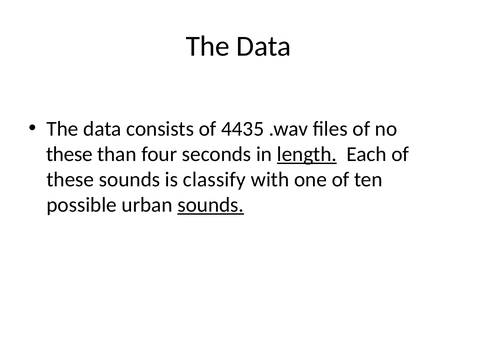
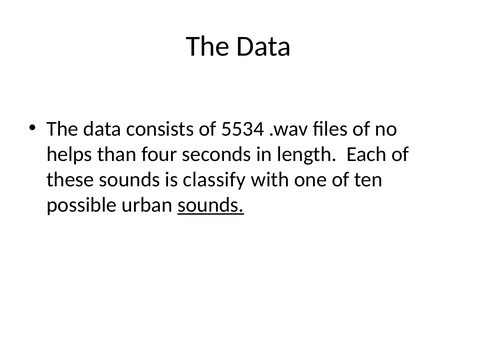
4435: 4435 -> 5534 (243, 129)
these: these -> helps (69, 154)
length underline: present -> none (307, 154)
